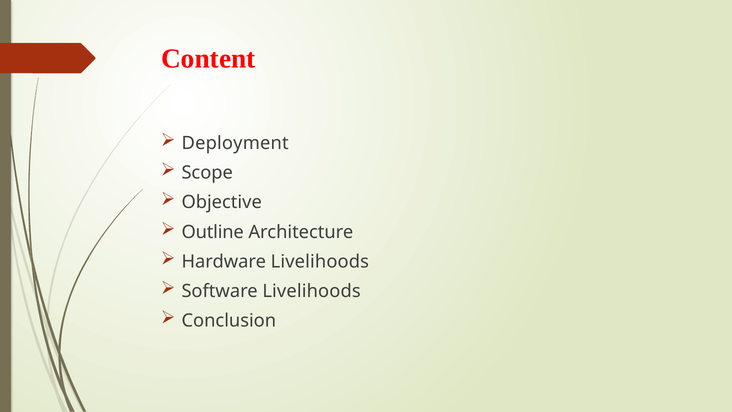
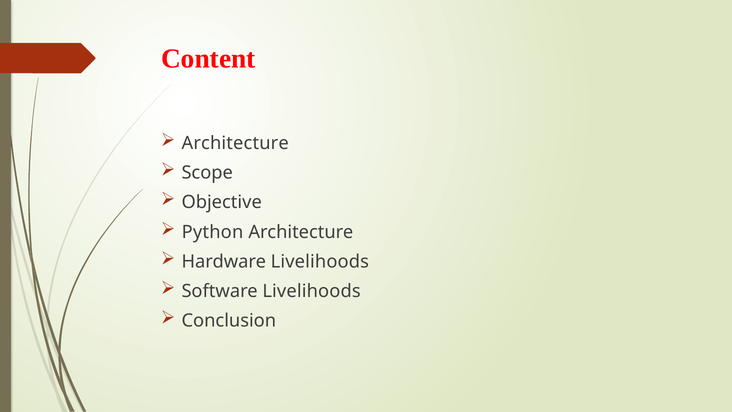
Deployment: Deployment -> Architecture (235, 143)
Outline: Outline -> Python (213, 232)
